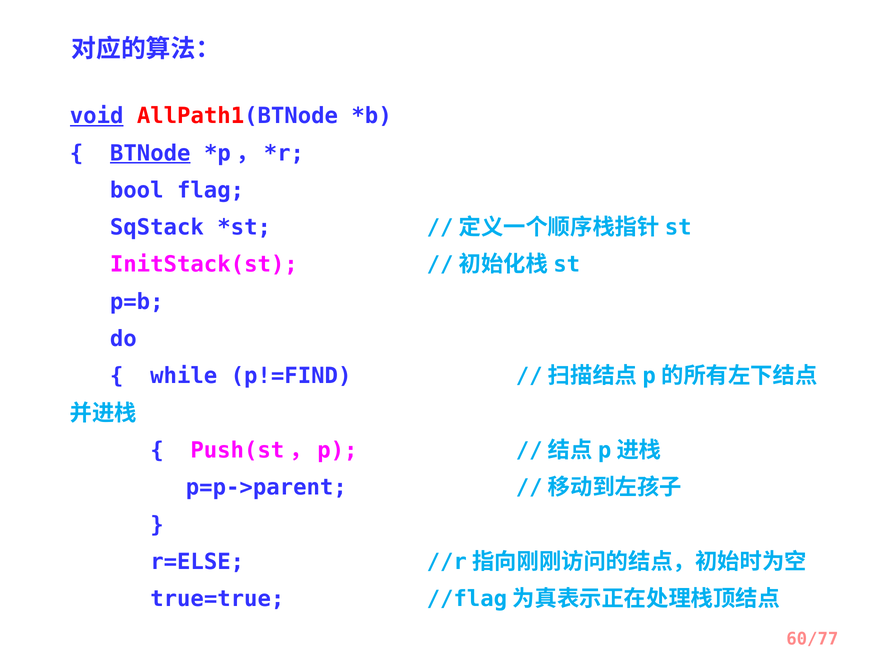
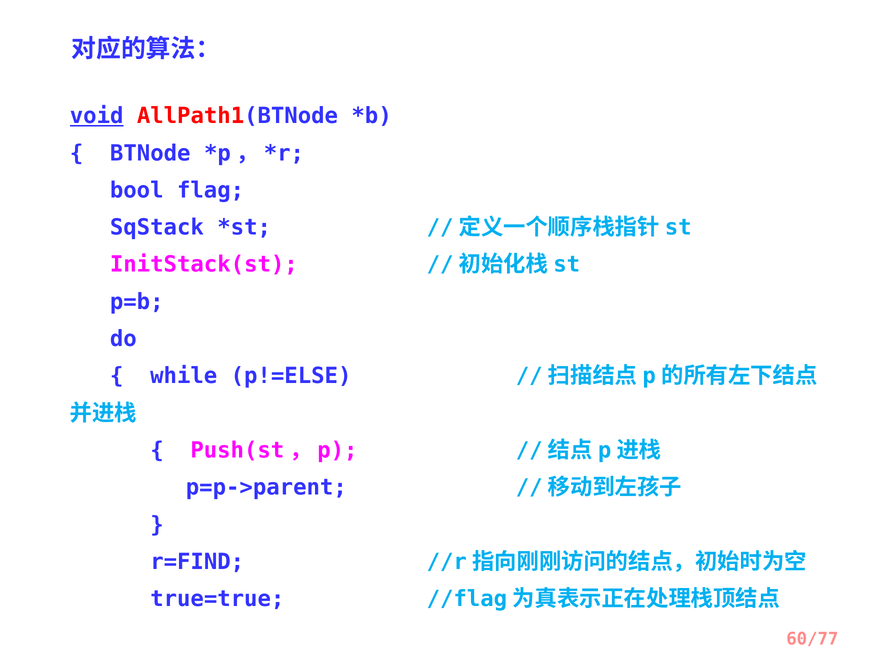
BTNode underline: present -> none (150, 153)
p!=FIND: p!=FIND -> p!=ELSE (291, 376)
r=ELSE: r=ELSE -> r=FIND (197, 562)
